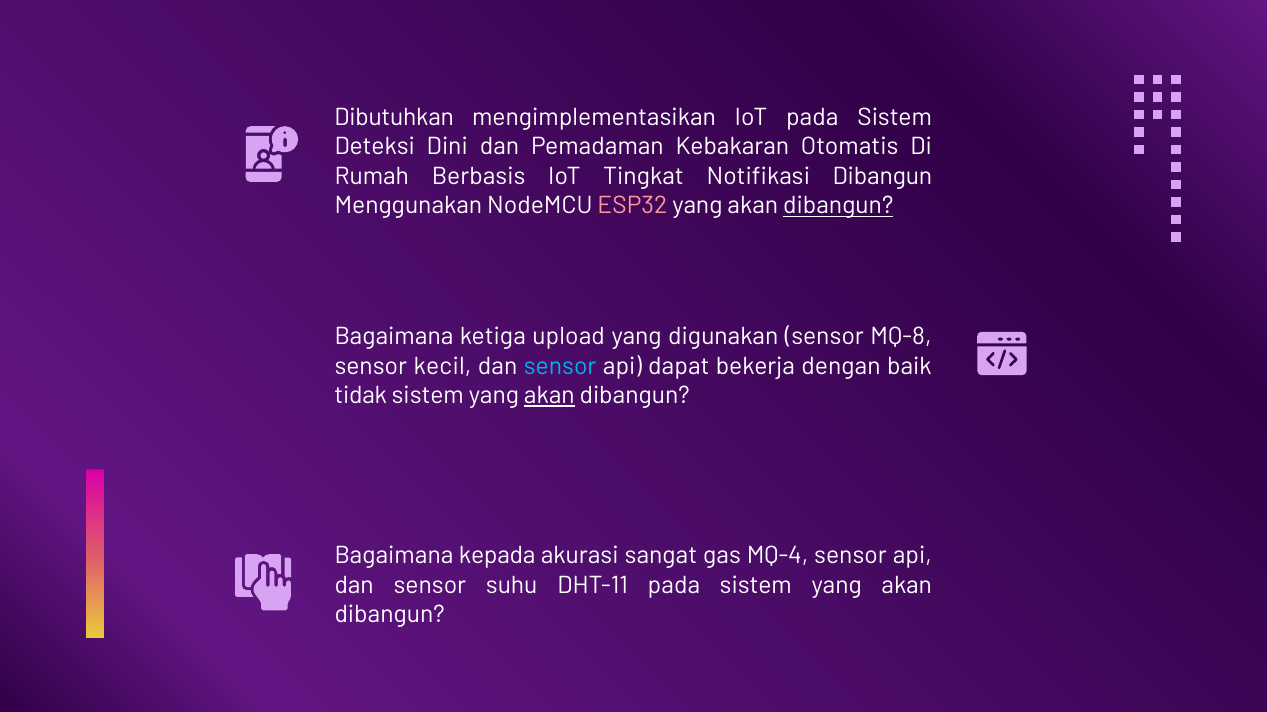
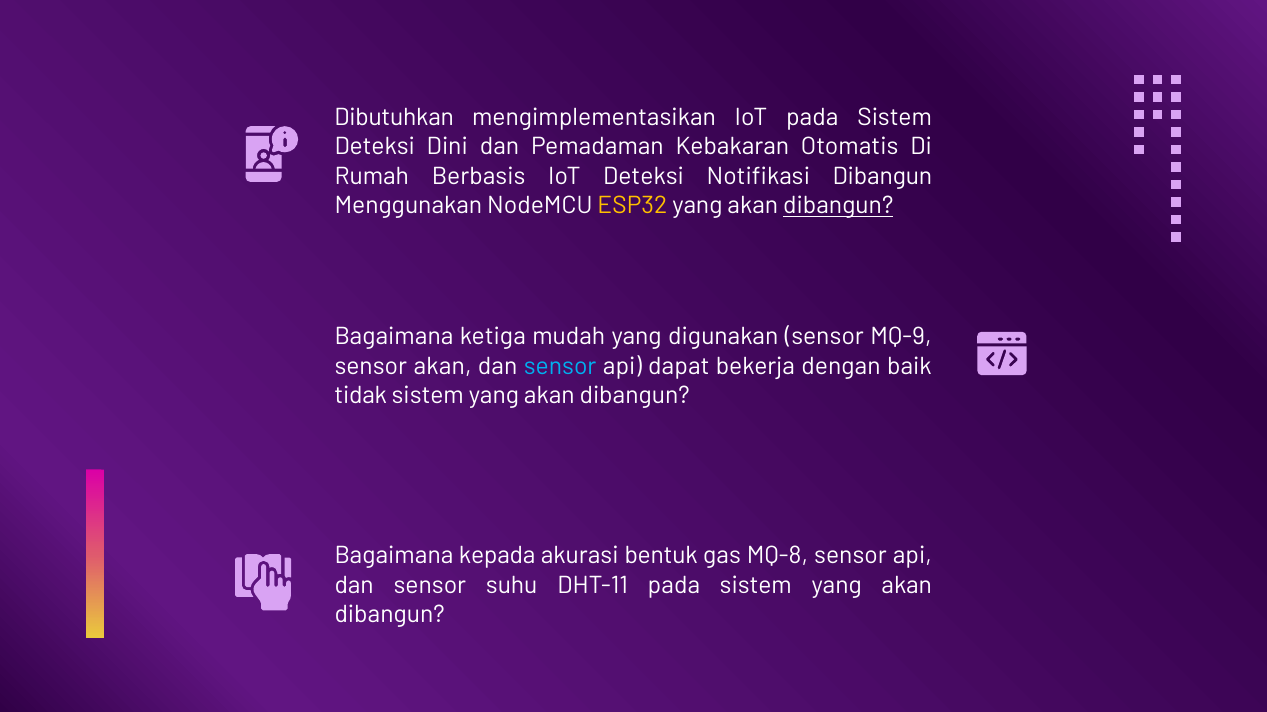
IoT Tingkat: Tingkat -> Deteksi (644, 176)
ESP32 colour: pink -> yellow (632, 206)
upload: upload -> mudah (569, 337)
MQ-8: MQ-8 -> MQ-9 (901, 337)
sensor kecil: kecil -> akan (443, 366)
akan underline: present -> none (549, 396)
sangat: sangat -> bentuk (661, 556)
MQ-4: MQ-4 -> MQ-8 (777, 556)
